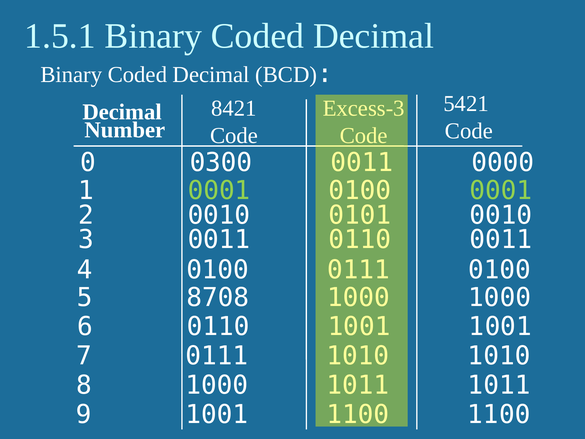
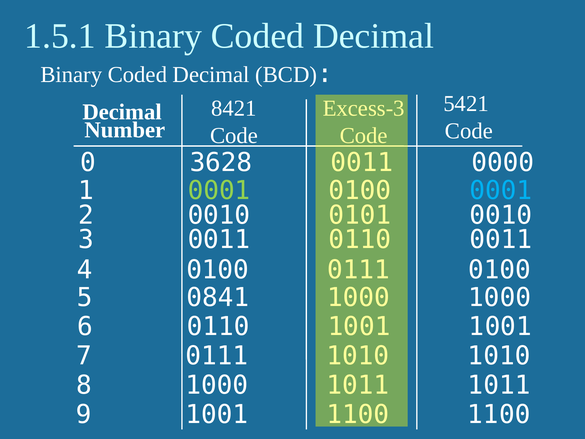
0300: 0300 -> 3628 (221, 163)
0001 colour: light green -> light blue (501, 191)
8708: 8708 -> 0841 (218, 297)
